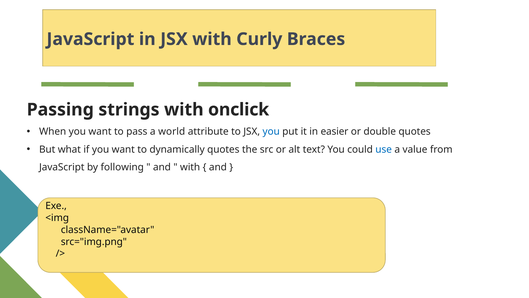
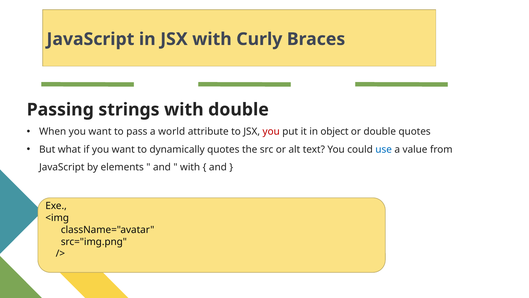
with onclick: onclick -> double (238, 109)
you colour: blue -> red (271, 131)
easier: easier -> object (335, 131)
following: following -> elements (122, 167)
